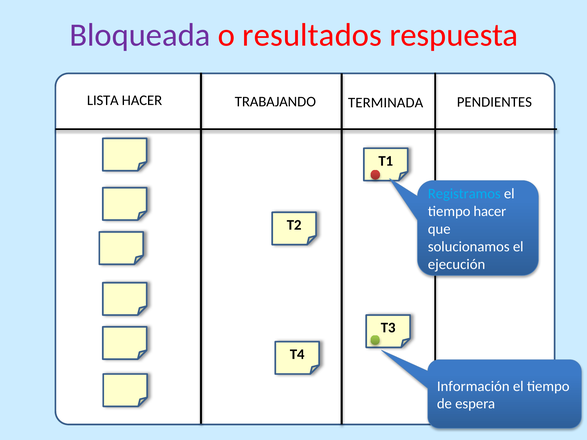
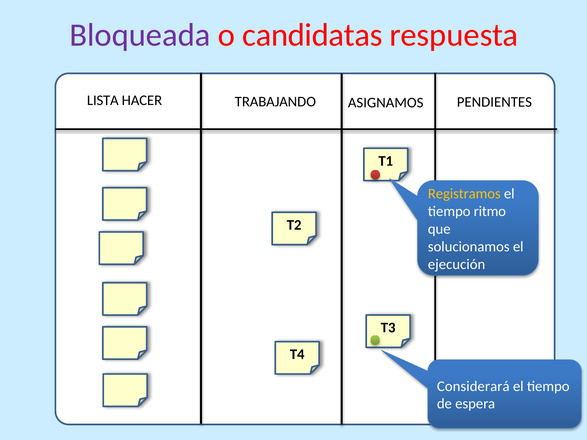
resultados: resultados -> candidatas (312, 35)
TERMINADA: TERMINADA -> ASIGNAMOS (386, 103)
Registramos colour: light blue -> yellow (464, 194)
tiempo hacer: hacer -> ritmo (490, 212)
Información: Información -> Considerará (473, 386)
